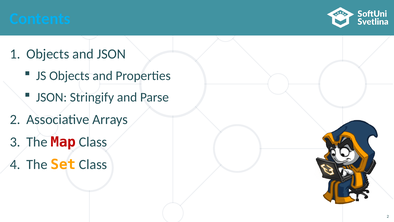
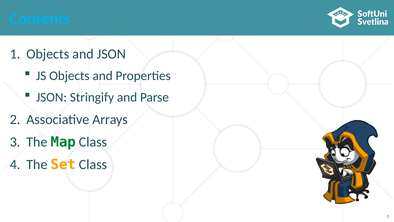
Map colour: red -> green (63, 142)
